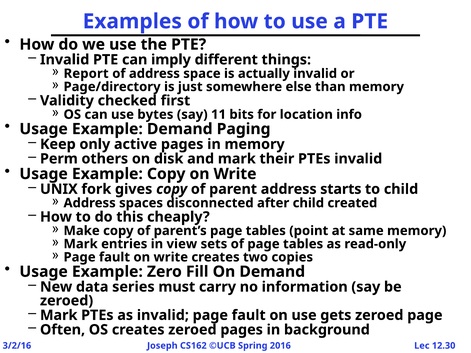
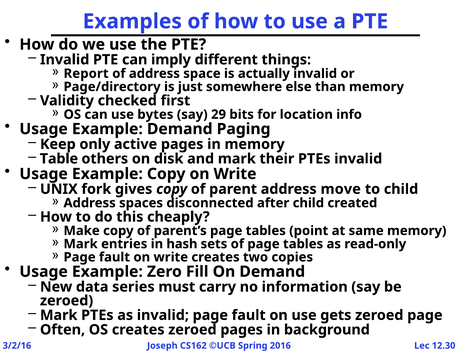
11: 11 -> 29 (219, 115)
Perm: Perm -> Table (59, 159)
starts: starts -> move (341, 189)
view: view -> hash (182, 244)
